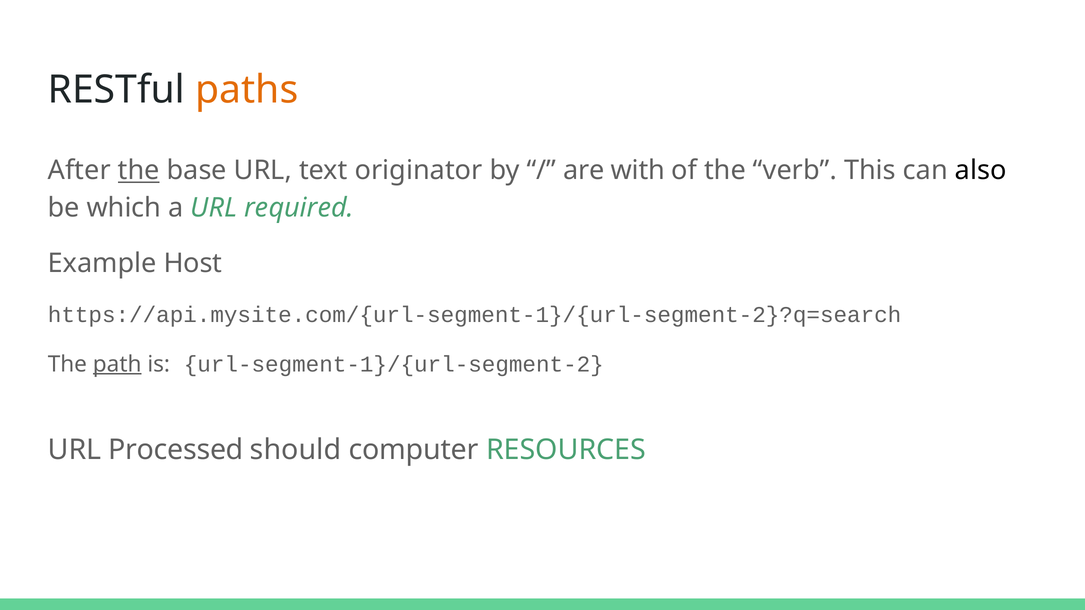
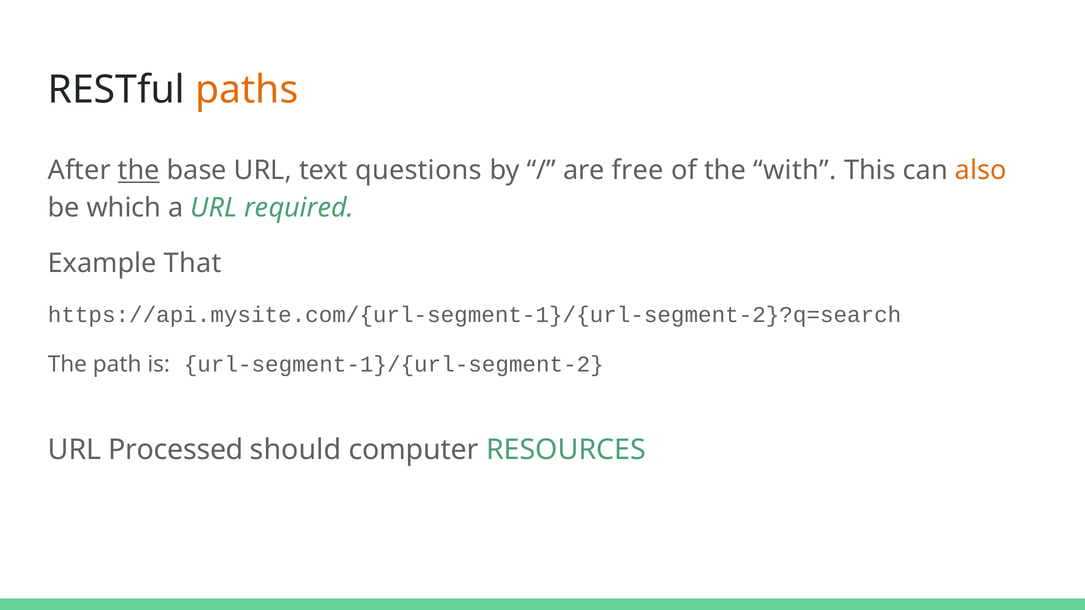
originator: originator -> questions (419, 171)
with: with -> free (638, 171)
verb: verb -> with (795, 171)
also colour: black -> orange (981, 171)
Host: Host -> That (193, 263)
path underline: present -> none (117, 364)
